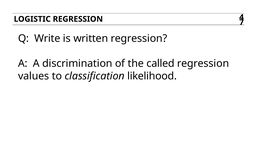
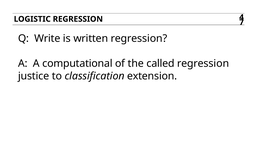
discrimination: discrimination -> computational (77, 64)
values: values -> justice (34, 76)
likelihood: likelihood -> extension (152, 76)
